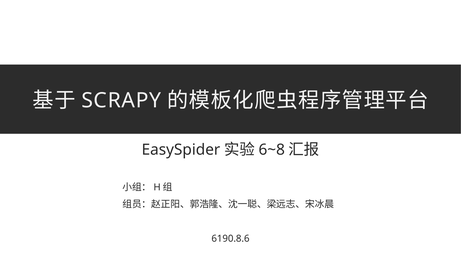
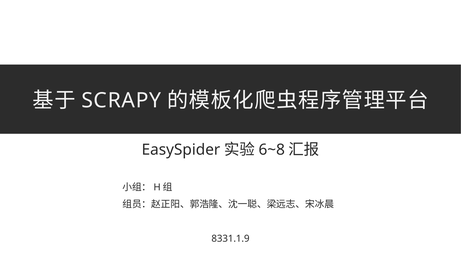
6190.8.6: 6190.8.6 -> 8331.1.9 (230, 238)
